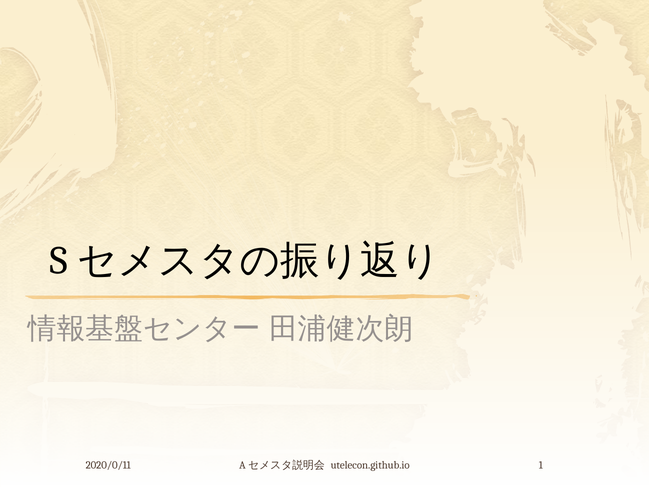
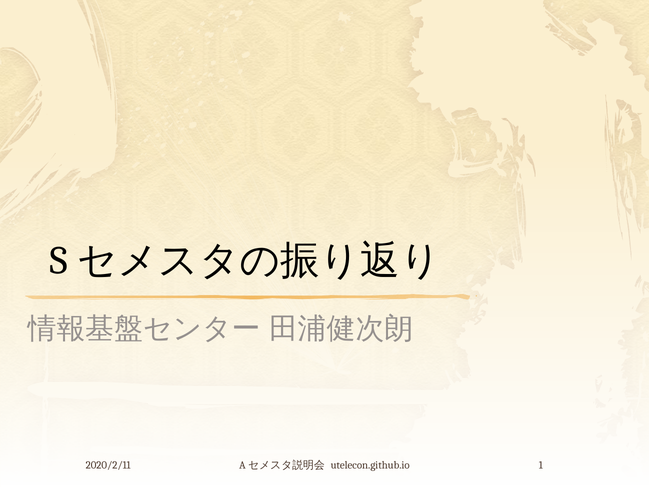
2020/0/11: 2020/0/11 -> 2020/2/11 (108, 465)
